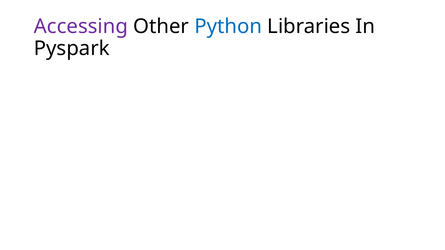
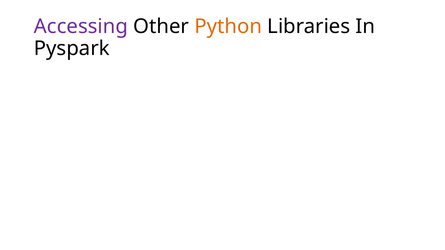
Python colour: blue -> orange (228, 26)
